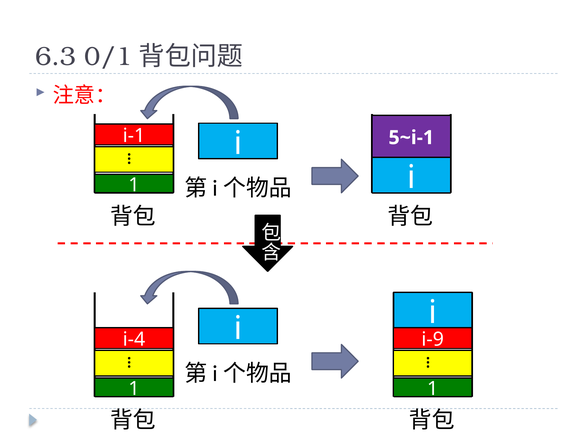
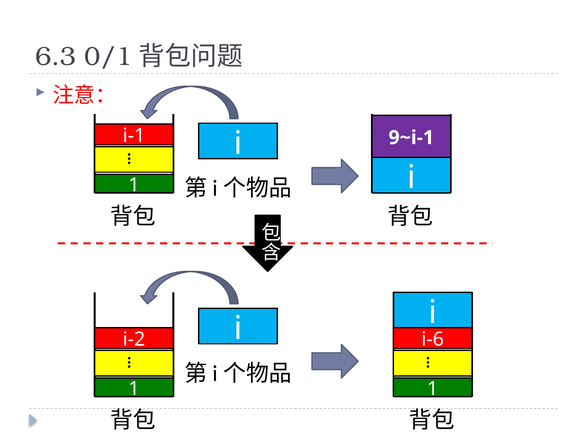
5~i-1: 5~i-1 -> 9~i-1 (411, 137)
i-4: i-4 -> i-2 (134, 339)
i-9: i-9 -> i-6 (433, 339)
